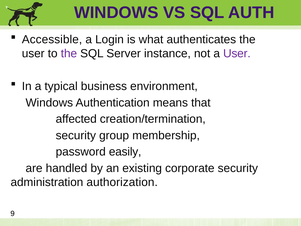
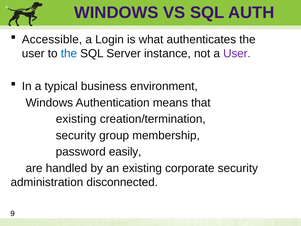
the colour: purple -> blue (69, 53)
affected: affected -> existing (76, 119)
authorization: authorization -> disconnected (122, 182)
